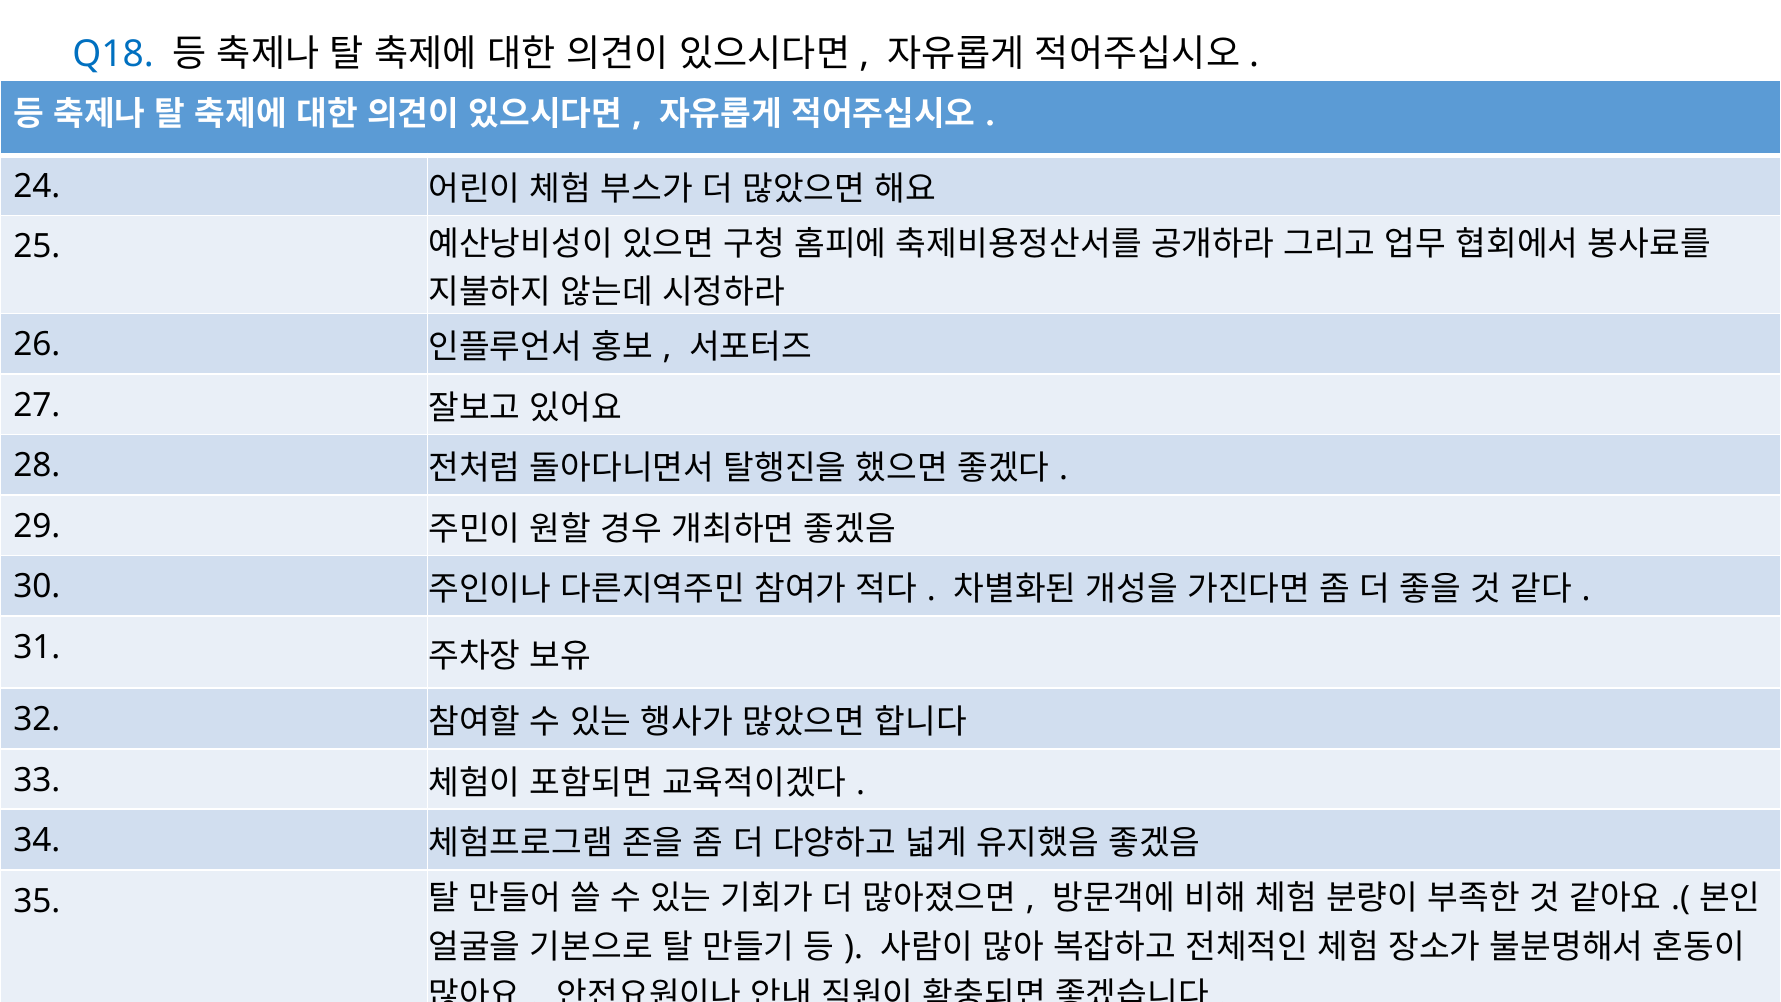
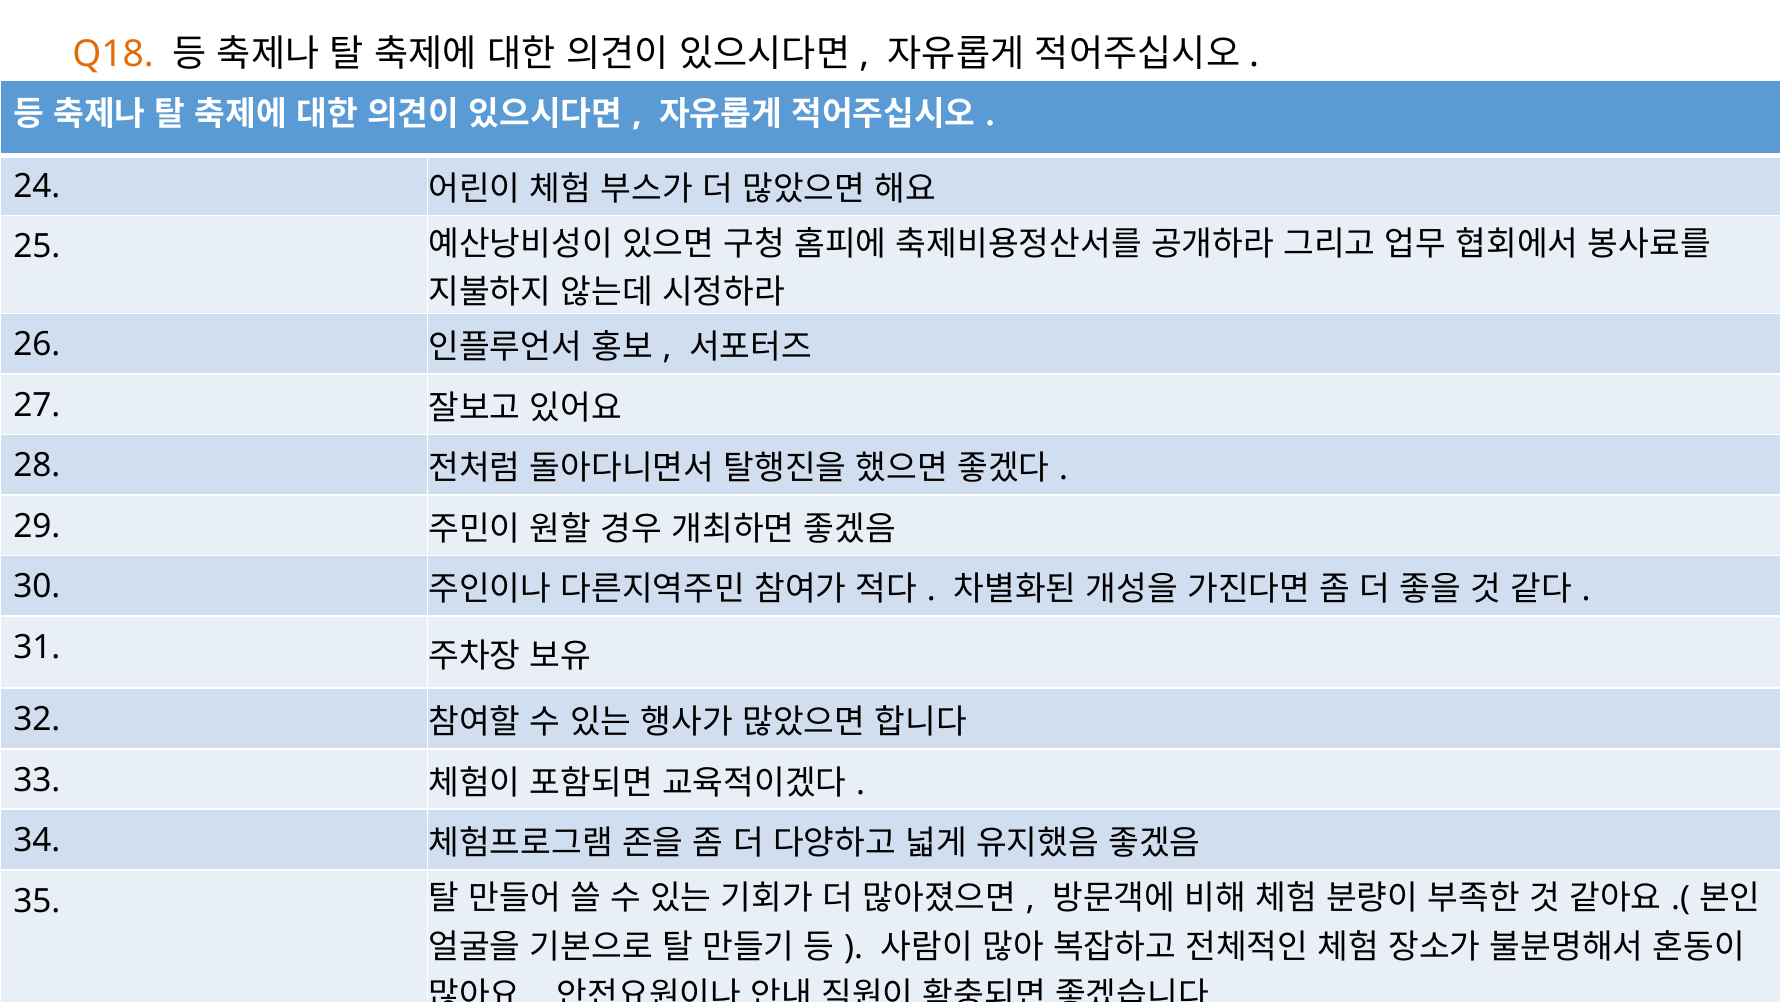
Q18 colour: blue -> orange (113, 54)
